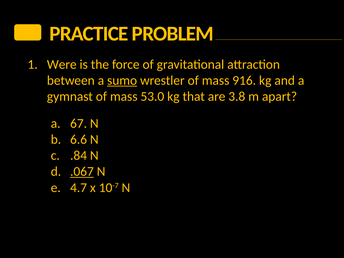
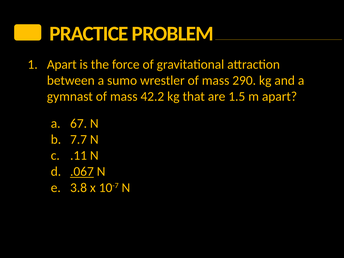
1 Were: Were -> Apart (62, 64)
sumo underline: present -> none (122, 80)
916: 916 -> 290 (244, 80)
53.0: 53.0 -> 42.2 (152, 97)
3.8: 3.8 -> 1.5 (237, 97)
6.6: 6.6 -> 7.7 (79, 139)
.84: .84 -> .11 (79, 156)
4.7: 4.7 -> 3.8 (79, 188)
